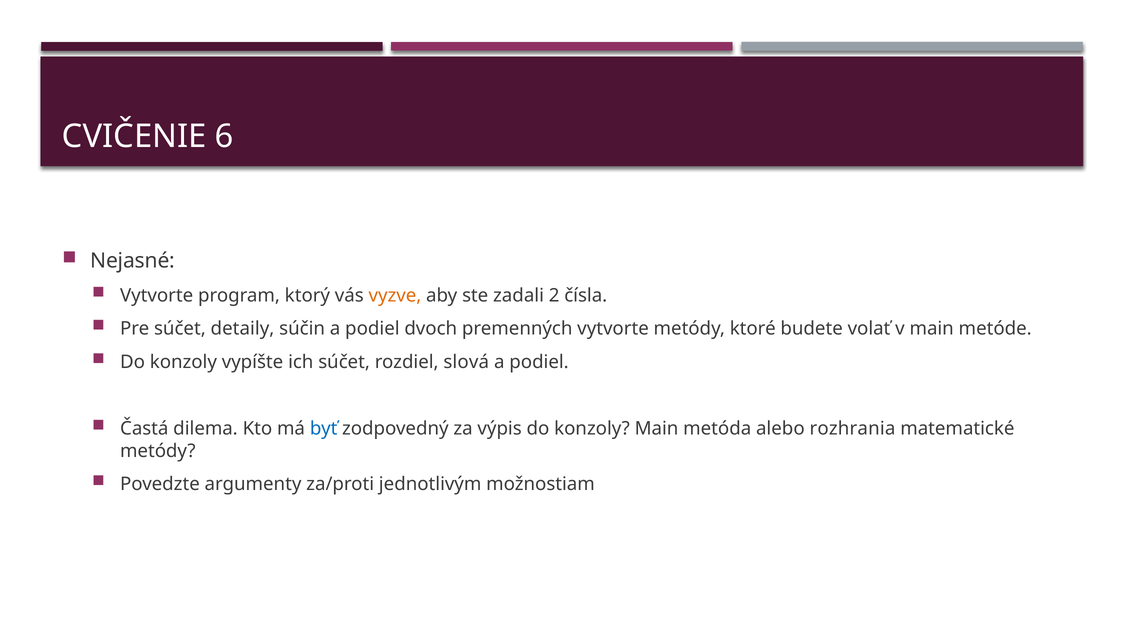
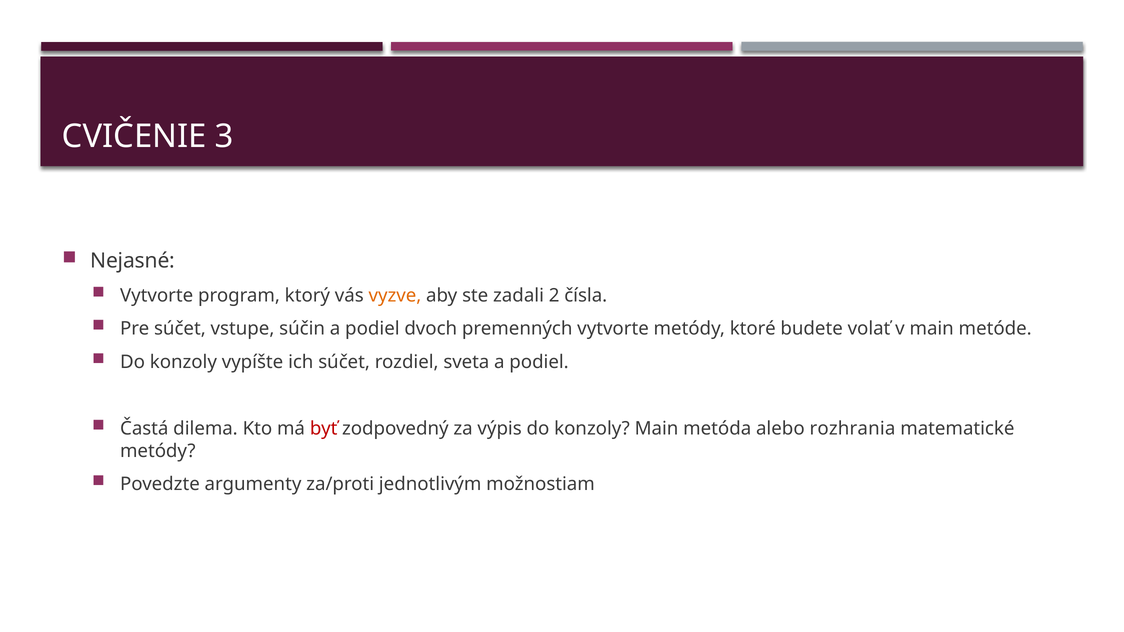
6: 6 -> 3 (224, 137)
detaily: detaily -> vstupe (243, 329)
slová: slová -> sveta (466, 362)
byť colour: blue -> red (324, 429)
